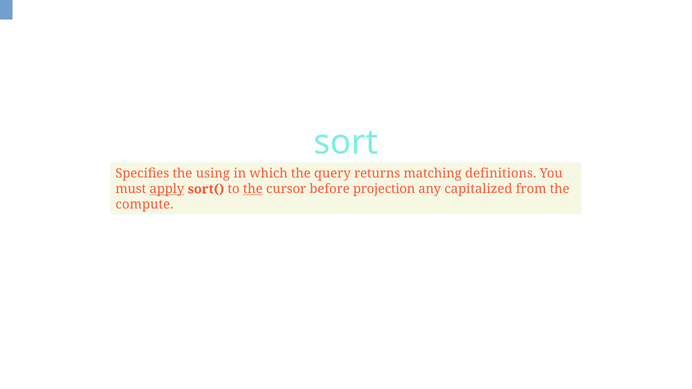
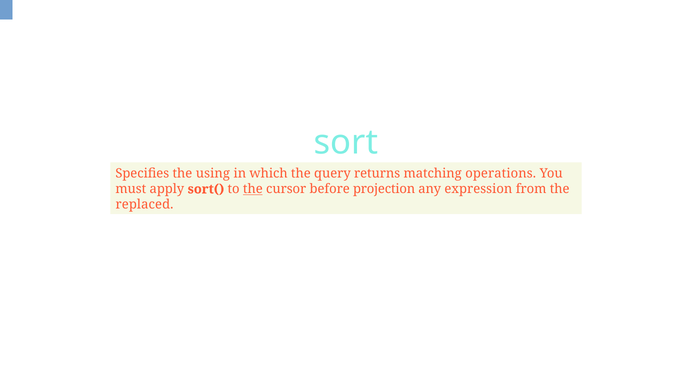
definitions: definitions -> operations (501, 174)
apply underline: present -> none (167, 189)
capitalized: capitalized -> expression (478, 189)
compute: compute -> replaced (145, 205)
